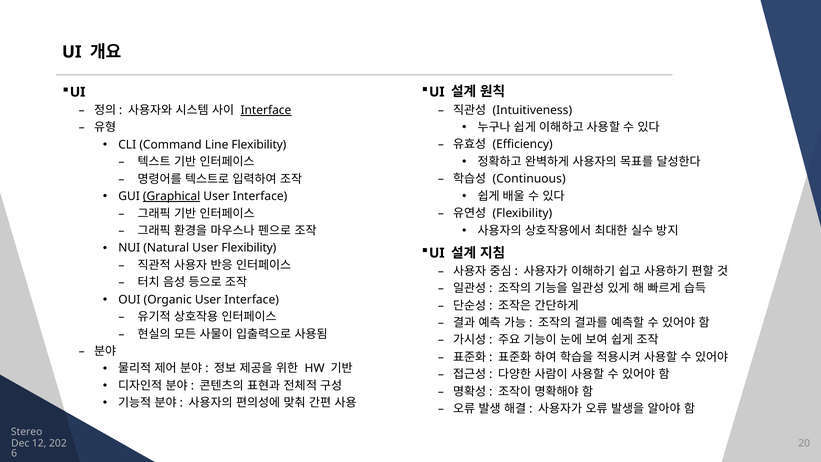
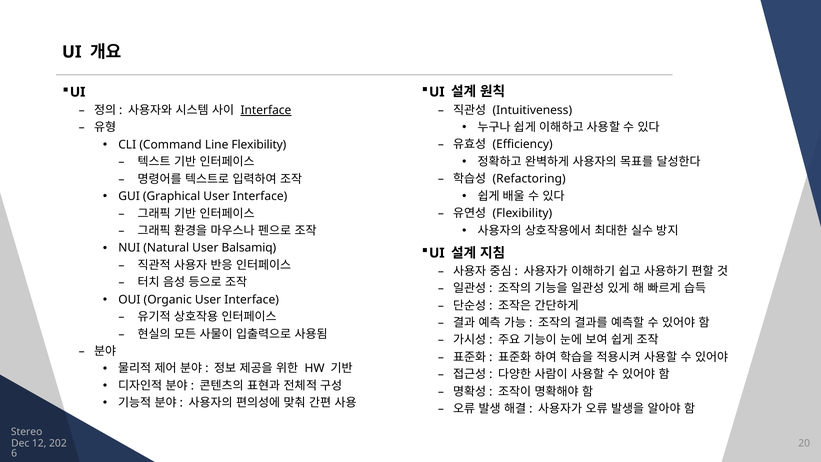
Continuous: Continuous -> Refactoring (529, 179)
Graphical underline: present -> none (172, 196)
User Flexibility: Flexibility -> Balsamiq (249, 248)
